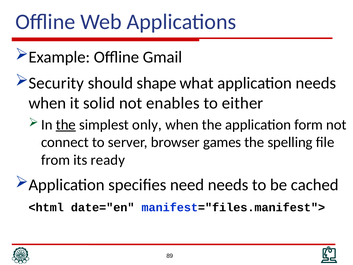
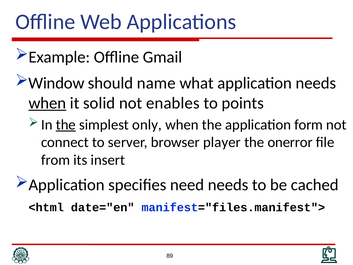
Security: Security -> Window (56, 83)
shape: shape -> name (156, 83)
when underline: none -> present (47, 103)
either: either -> points (243, 103)
games: games -> player (222, 142)
spelling: spelling -> onerror (290, 142)
ready: ready -> insert (108, 160)
